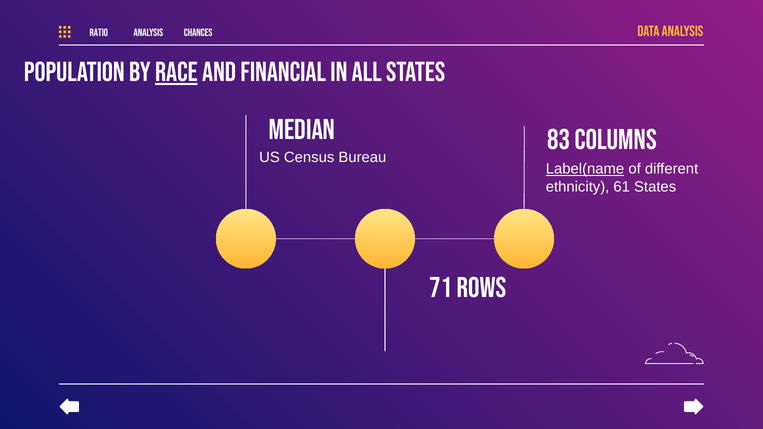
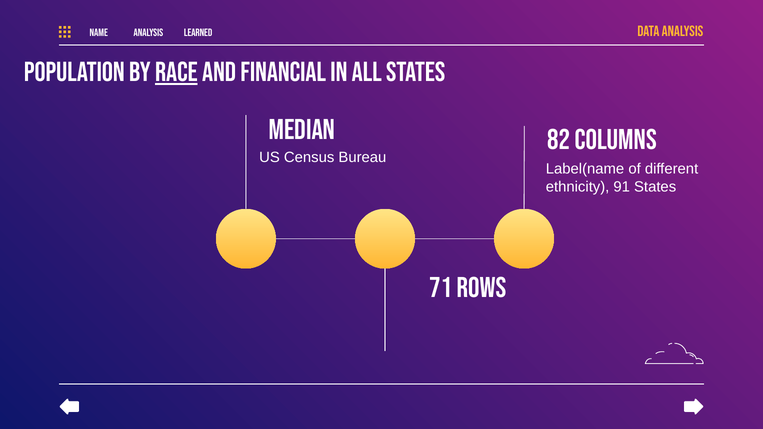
RATIO: RATIO -> NAME (99, 33)
CHANCES: CHANCES -> LEARNED (198, 33)
83: 83 -> 82 (559, 140)
Label(name underline: present -> none (585, 169)
61: 61 -> 91 (622, 187)
